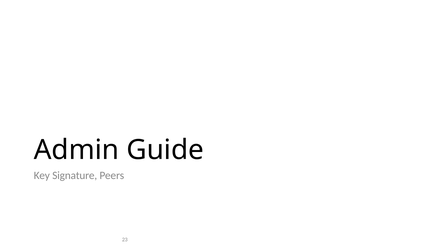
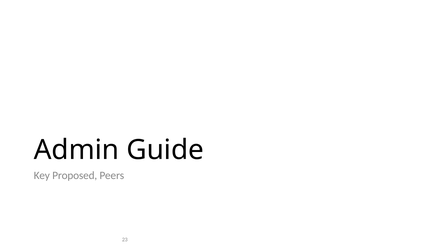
Signature: Signature -> Proposed (75, 176)
